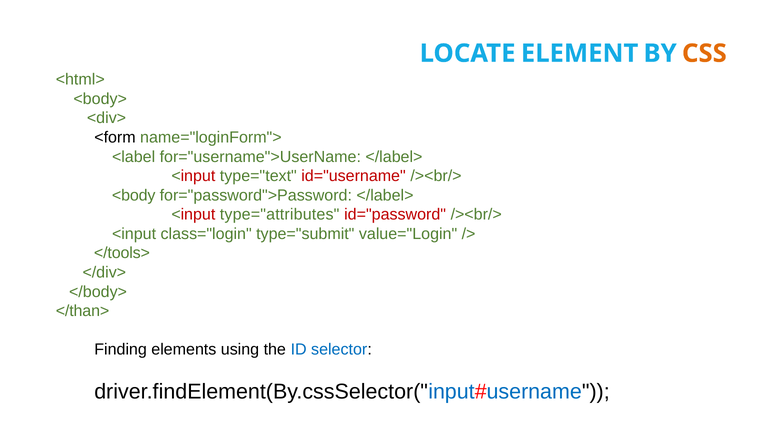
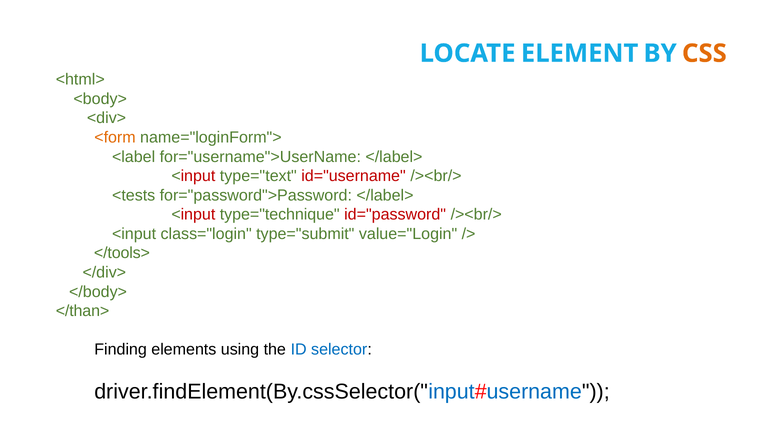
<form colour: black -> orange (115, 137)
<body: <body -> <tests (134, 195)
type="attributes: type="attributes -> type="technique (280, 214)
